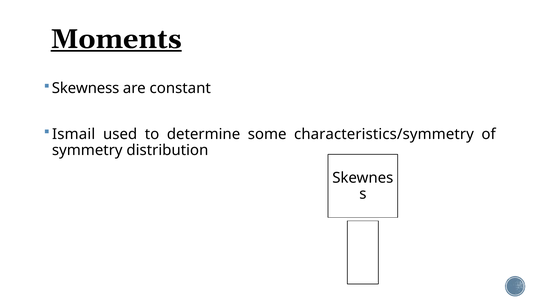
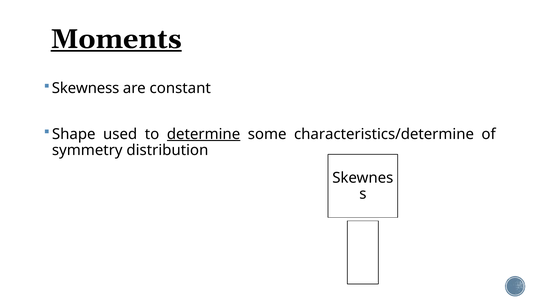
Ismail: Ismail -> Shape (74, 134)
determine underline: none -> present (204, 134)
characteristics/symmetry: characteristics/symmetry -> characteristics/determine (384, 134)
